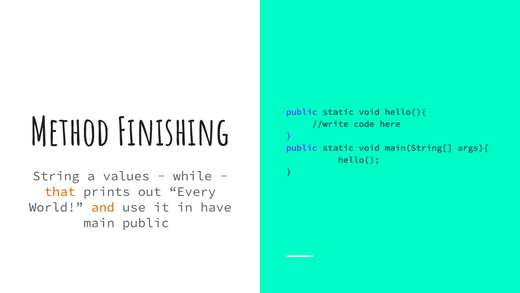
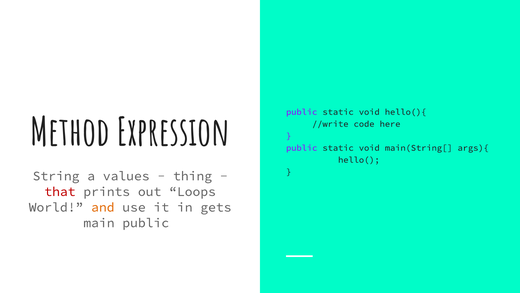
Finishing: Finishing -> Expression (173, 133)
while: while -> thing (193, 176)
that colour: orange -> red (60, 191)
Every: Every -> Loops (193, 191)
have: have -> gets (216, 207)
